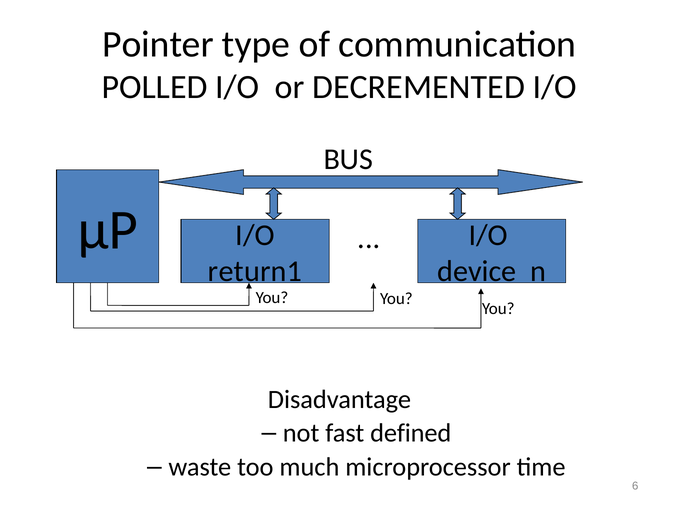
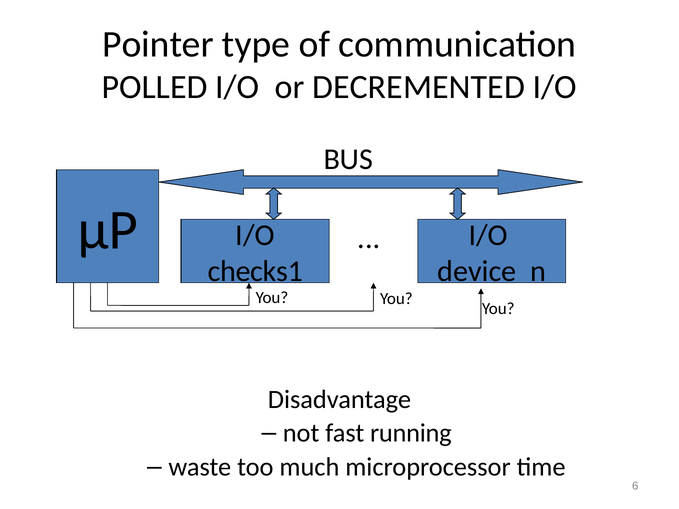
return1: return1 -> checks1 (255, 271)
defined: defined -> running (411, 433)
